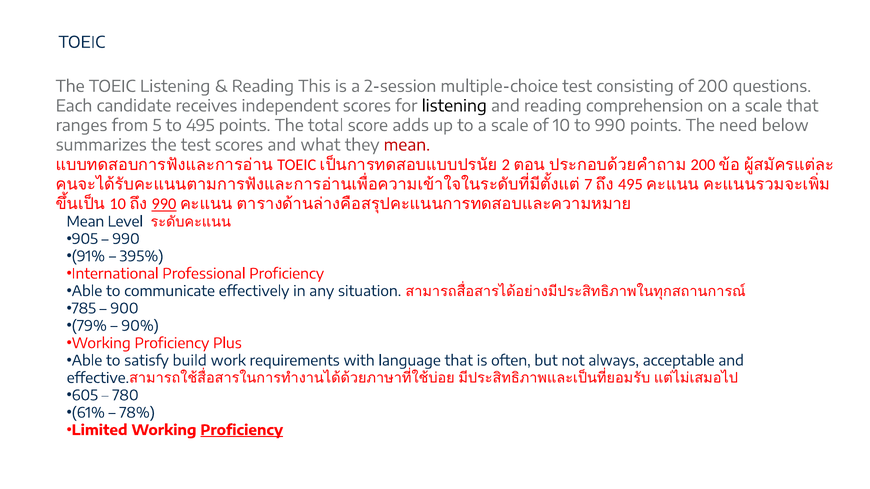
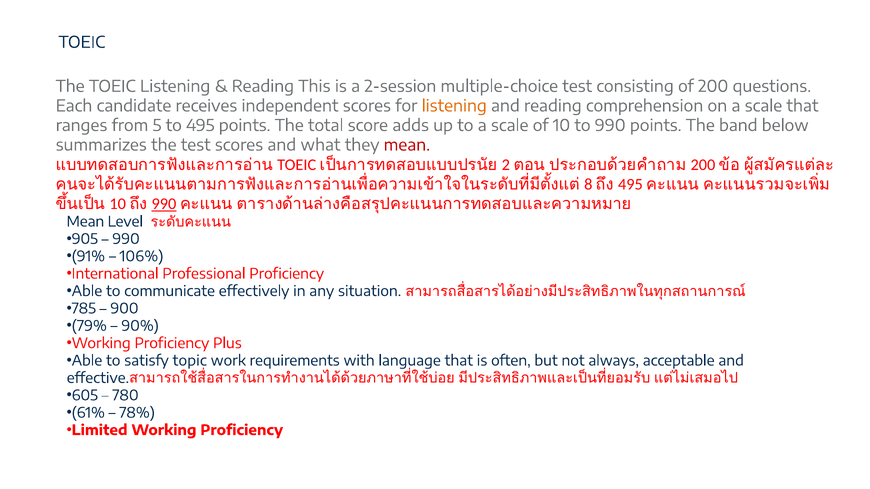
listening colour: black -> orange (454, 106)
need: need -> band (738, 126)
7: 7 -> 8 (588, 184)
395%: 395% -> 106% (141, 257)
build: build -> topic (190, 361)
Proficiency underline: present -> none (242, 431)
